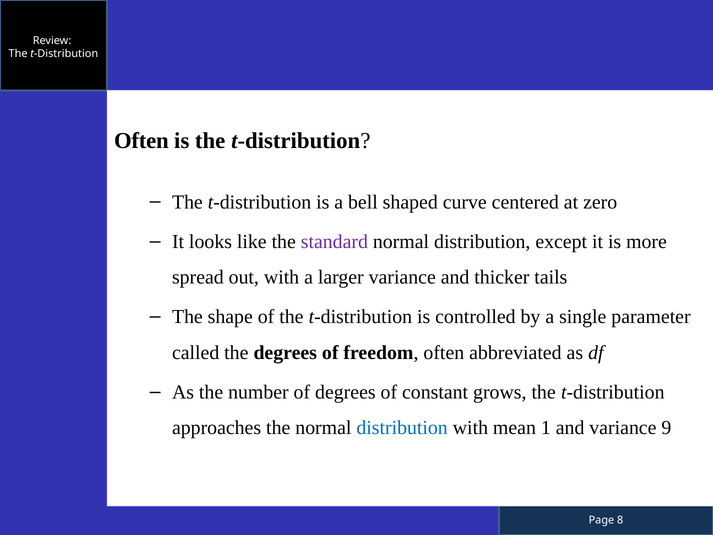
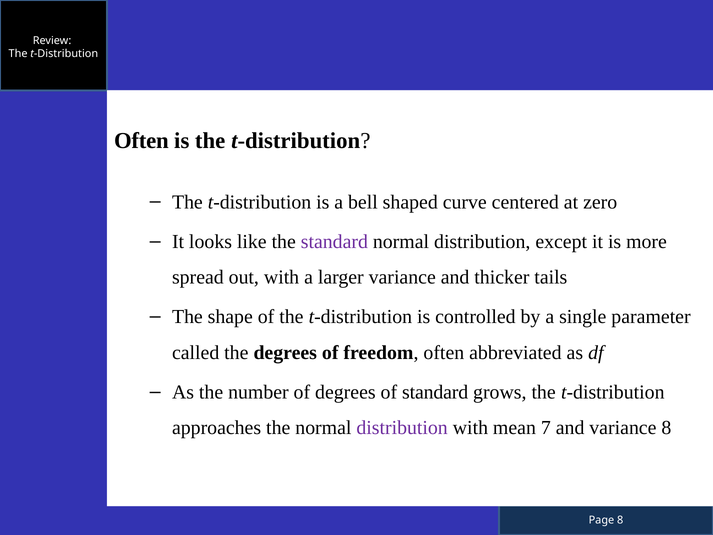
of constant: constant -> standard (435, 392)
distribution colour: blue -> purple (402, 428)
1: 1 -> 7 (546, 428)
variance 9: 9 -> 8 (666, 428)
